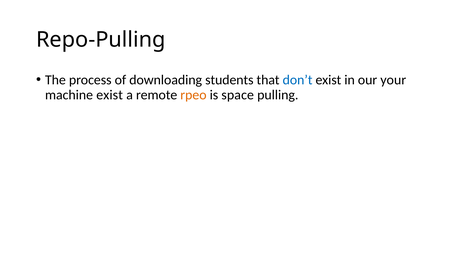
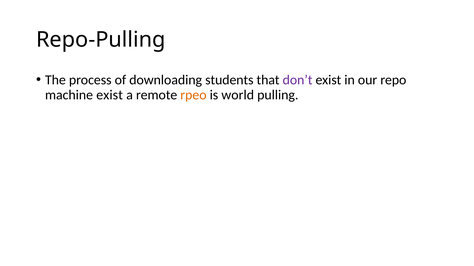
don’t colour: blue -> purple (298, 80)
your: your -> repo (393, 80)
space: space -> world (238, 95)
